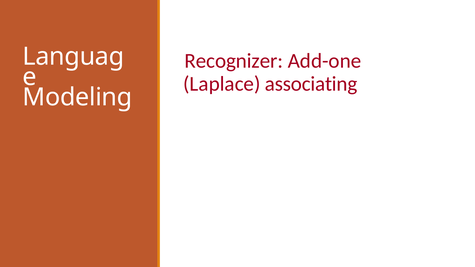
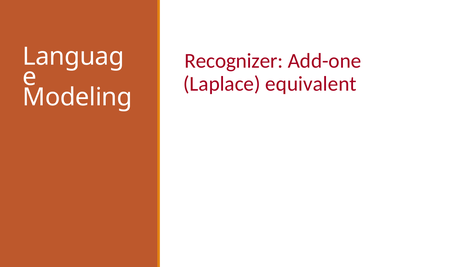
associating: associating -> equivalent (311, 84)
